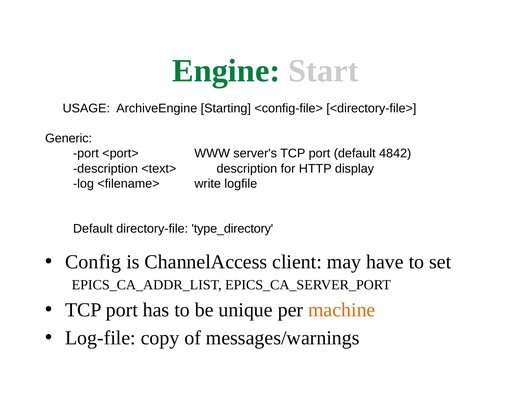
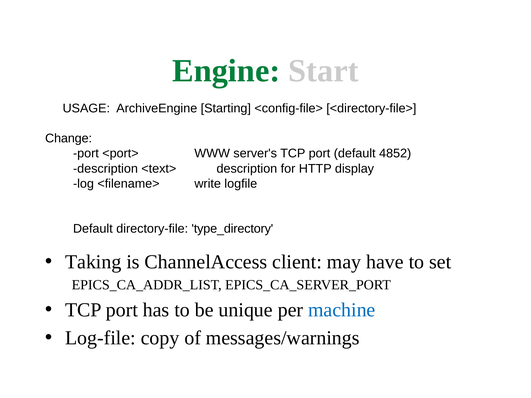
Generic: Generic -> Change (69, 139)
4842: 4842 -> 4852 (395, 154)
Config: Config -> Taking (93, 262)
machine colour: orange -> blue (342, 310)
